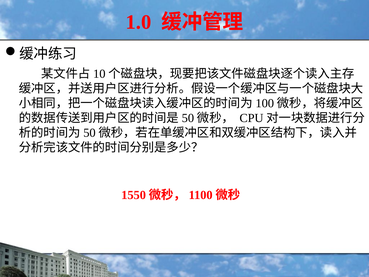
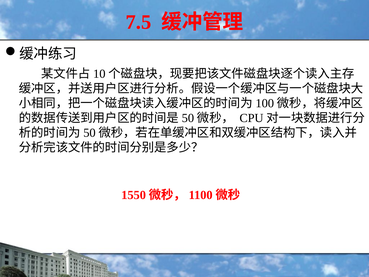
1.0: 1.0 -> 7.5 (139, 22)
